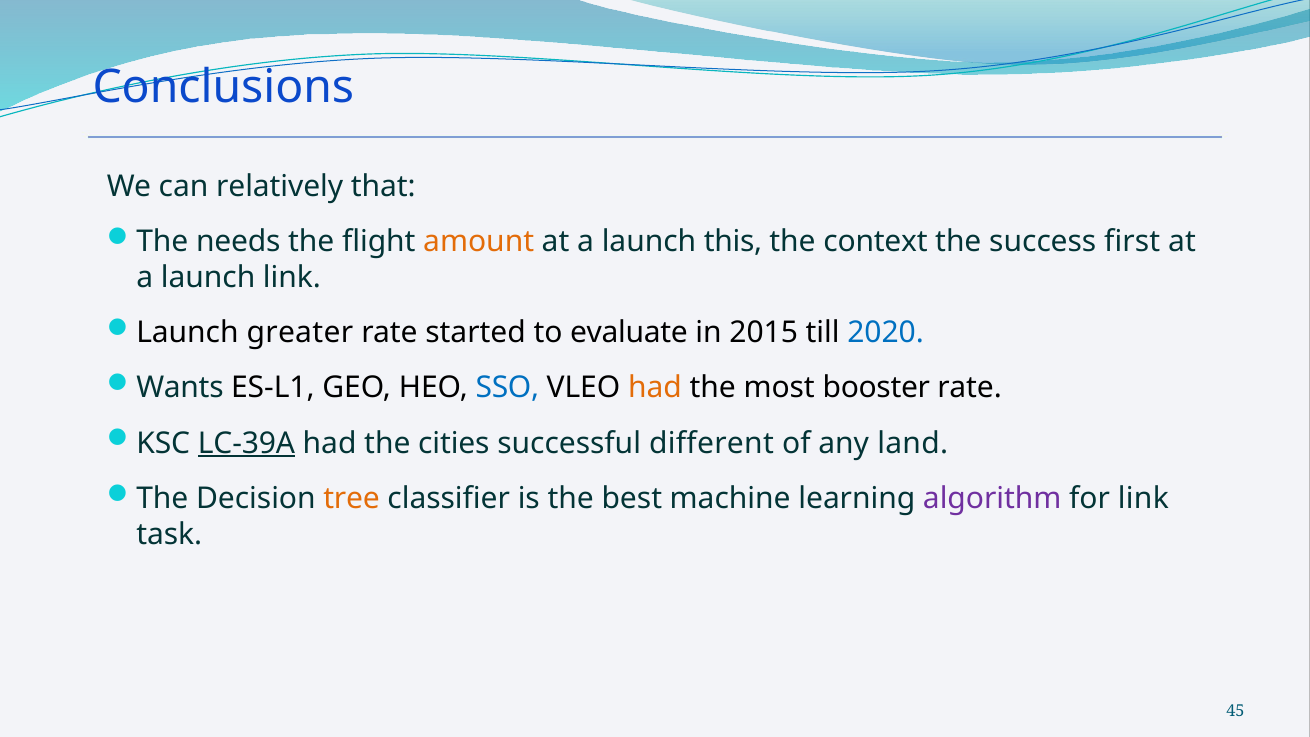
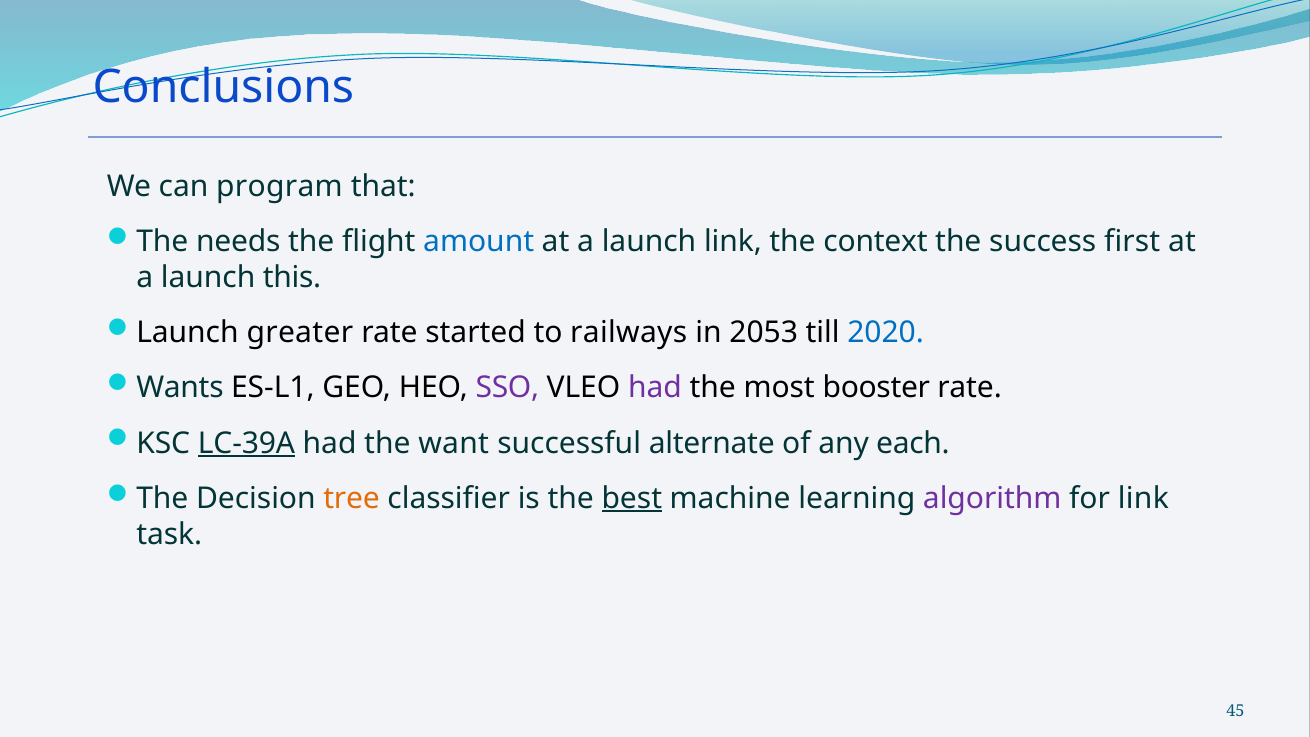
relatively: relatively -> program (279, 187)
amount colour: orange -> blue (479, 242)
launch this: this -> link (733, 242)
launch link: link -> this (292, 278)
evaluate: evaluate -> railways (629, 333)
2015: 2015 -> 2053 (764, 333)
SSO colour: blue -> purple (507, 388)
had colour: orange -> purple (655, 388)
cities: cities -> want (454, 443)
different: different -> alternate (712, 443)
land: land -> each (913, 443)
best underline: none -> present (632, 498)
